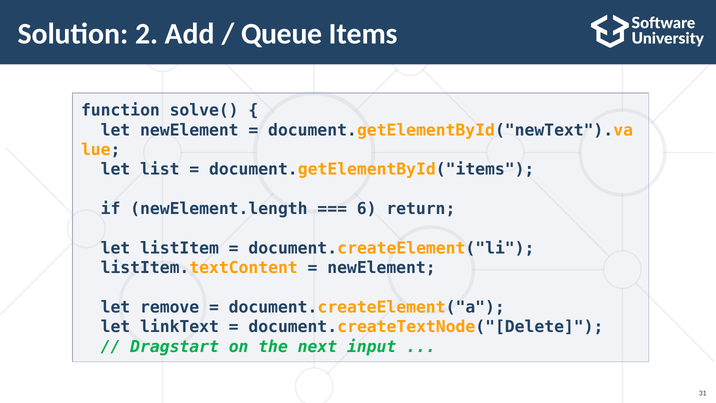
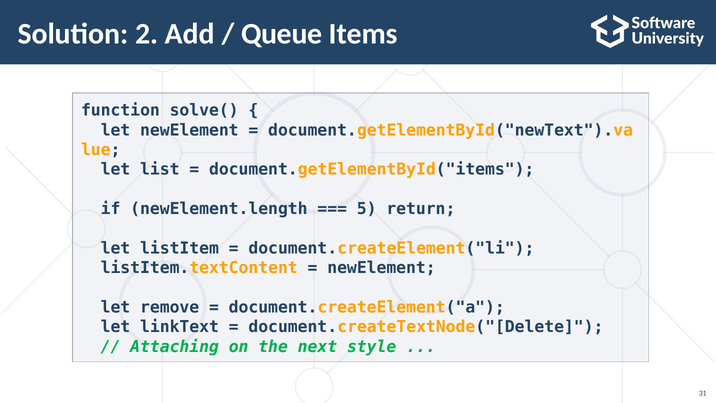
6: 6 -> 5 (367, 209)
Dragstart: Dragstart -> Attaching (175, 347)
input: input -> style (372, 347)
